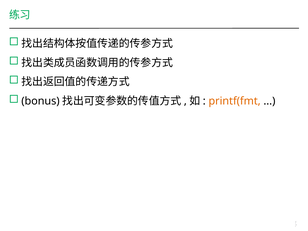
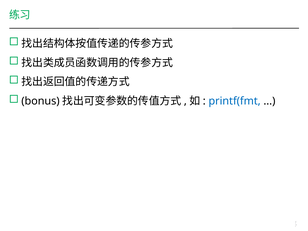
printf(fmt colour: orange -> blue (235, 101)
